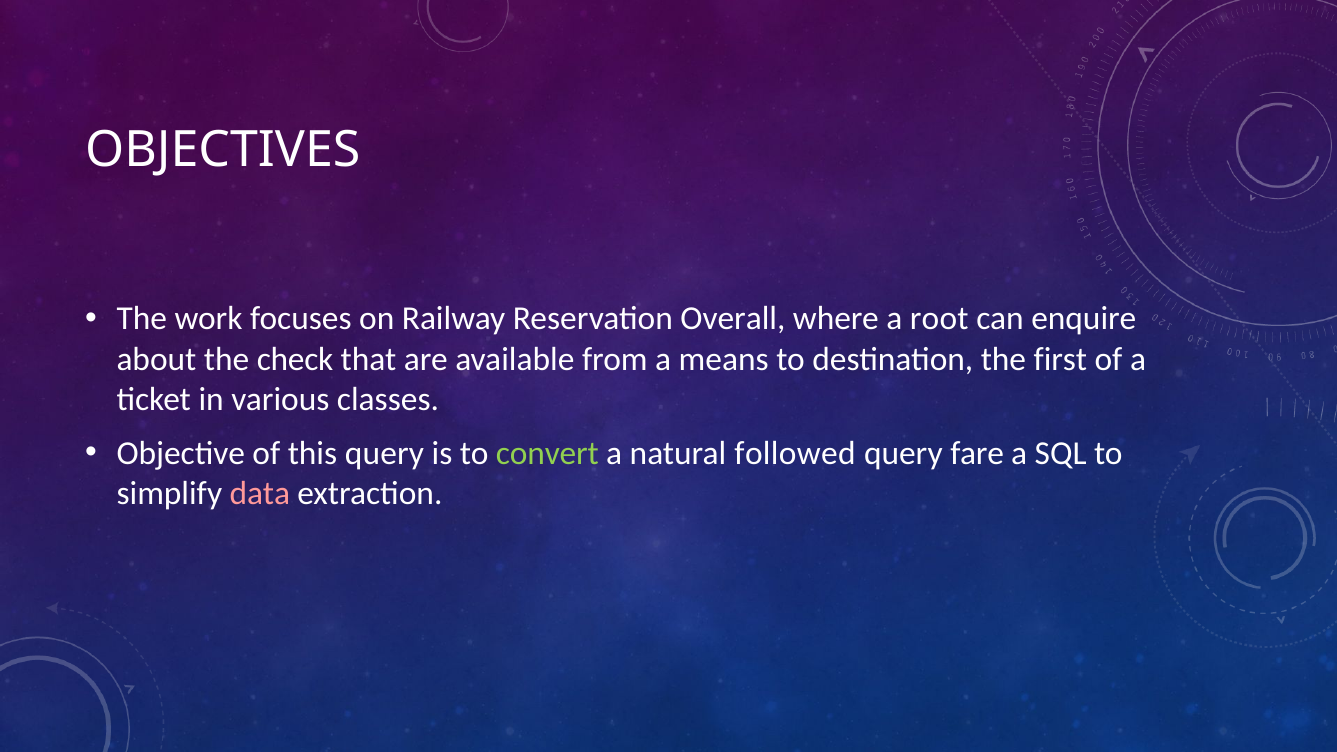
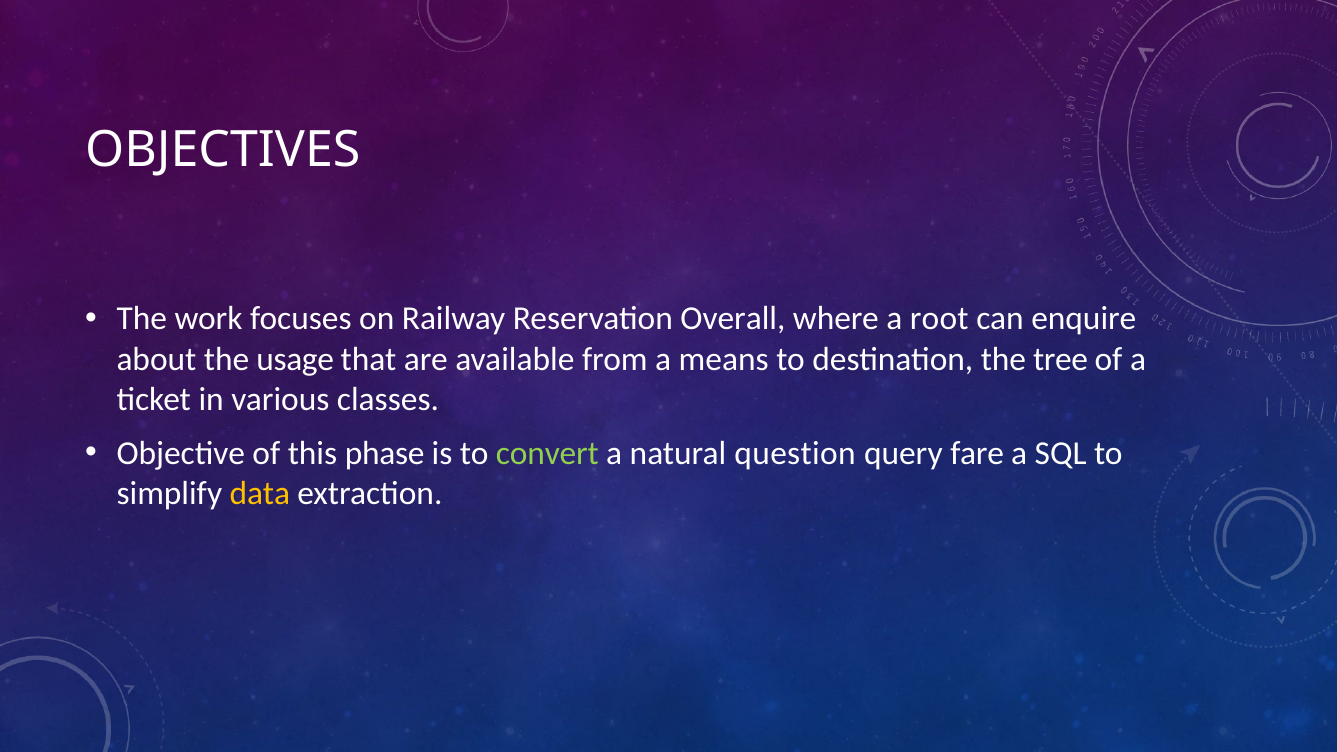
check: check -> usage (295, 359)
first: first -> tree (1061, 359)
this query: query -> phase (385, 453)
followed: followed -> question (795, 453)
data colour: pink -> yellow (260, 493)
